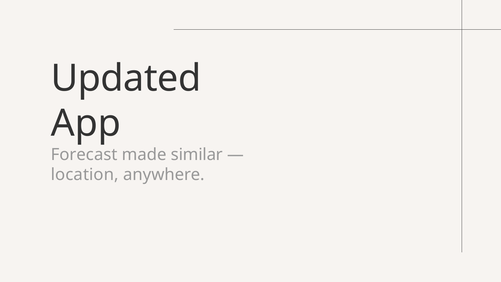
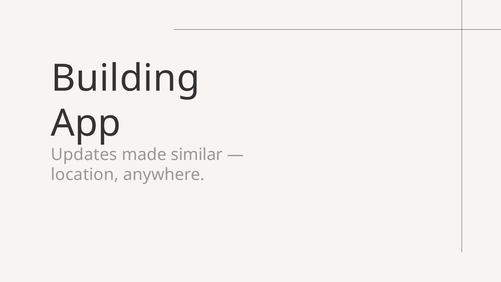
Updated: Updated -> Building (126, 78)
Forecast: Forecast -> Updates (84, 154)
